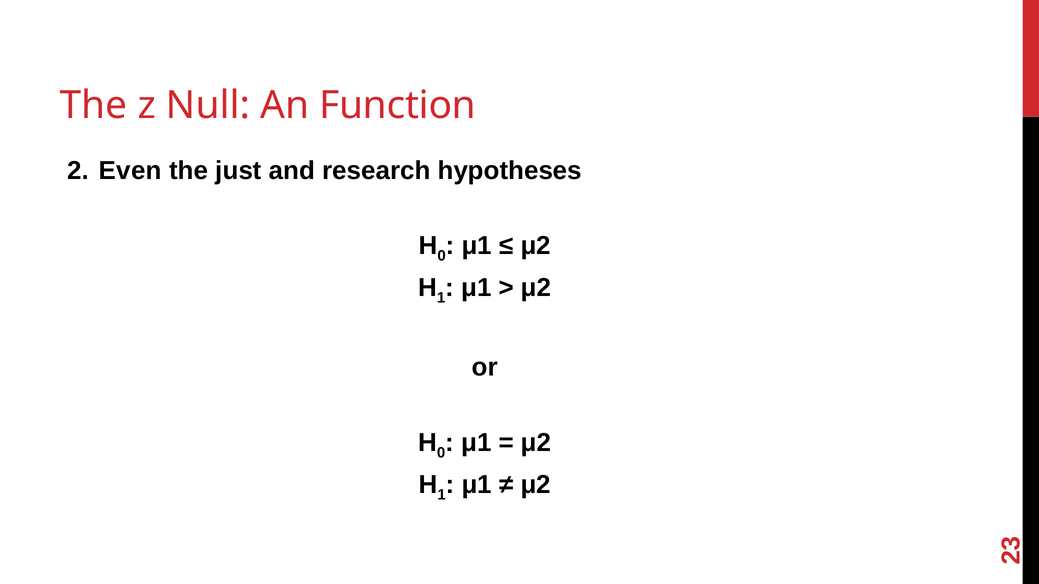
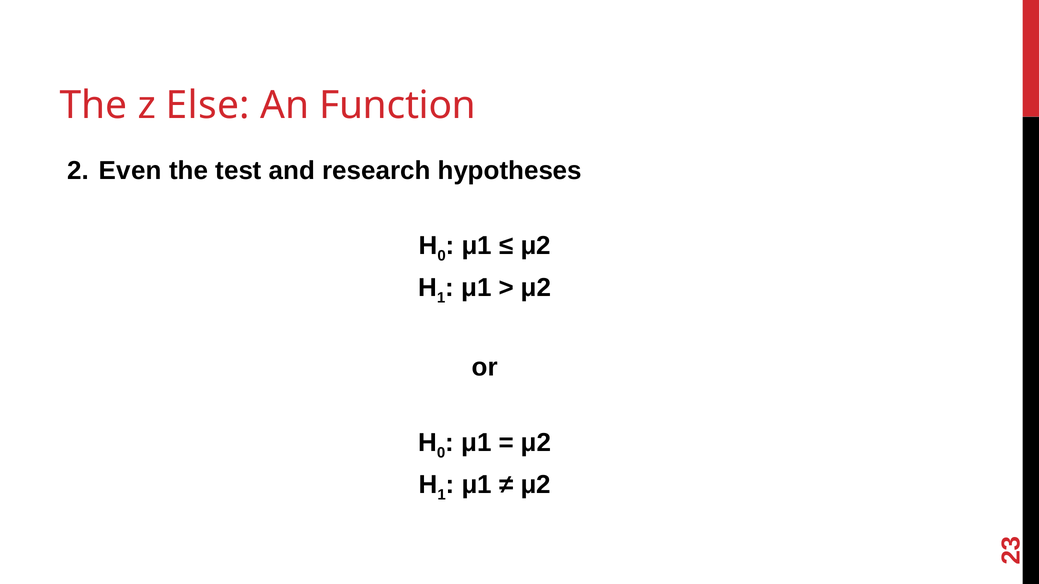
Null: Null -> Else (208, 105)
just: just -> test (239, 171)
